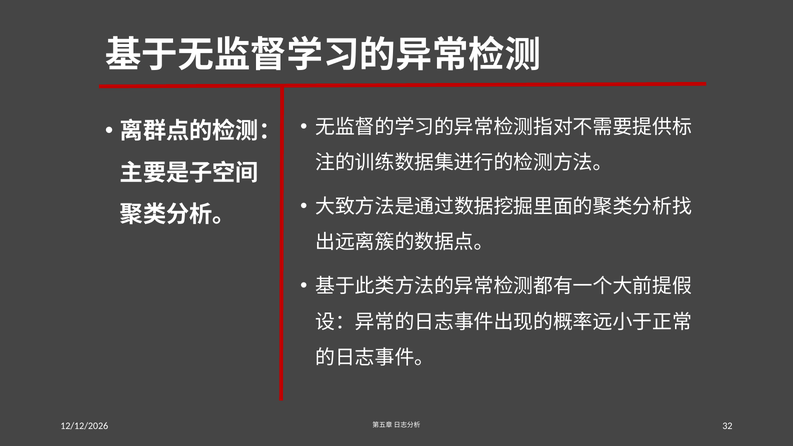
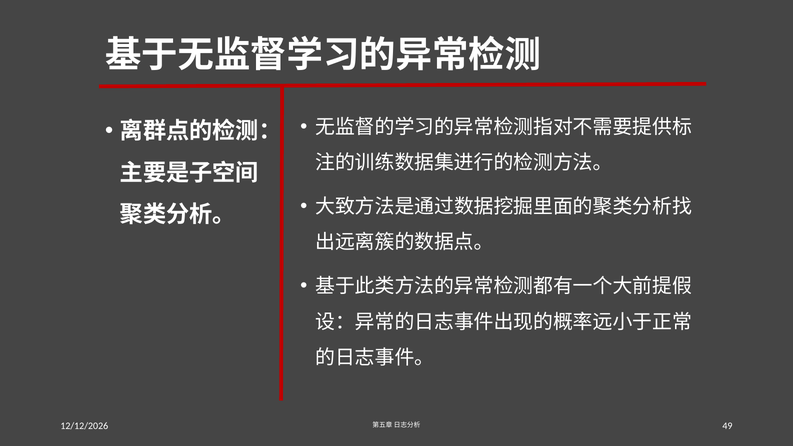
32: 32 -> 49 (727, 426)
